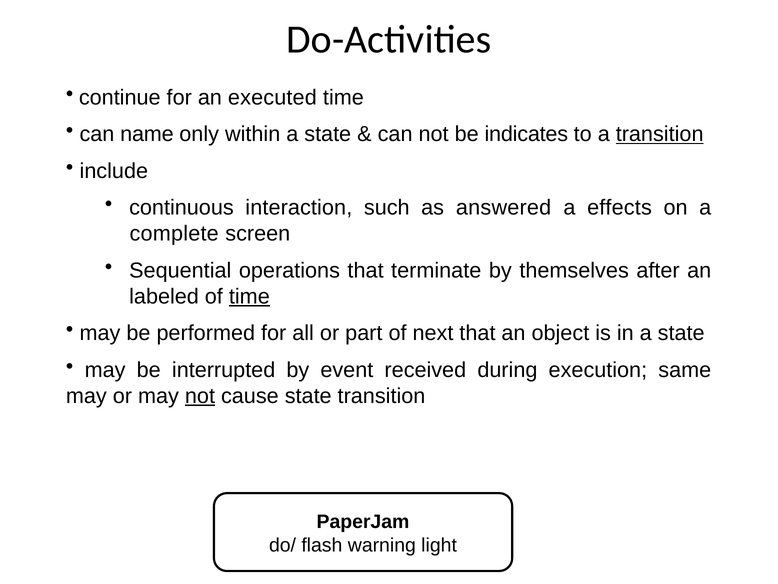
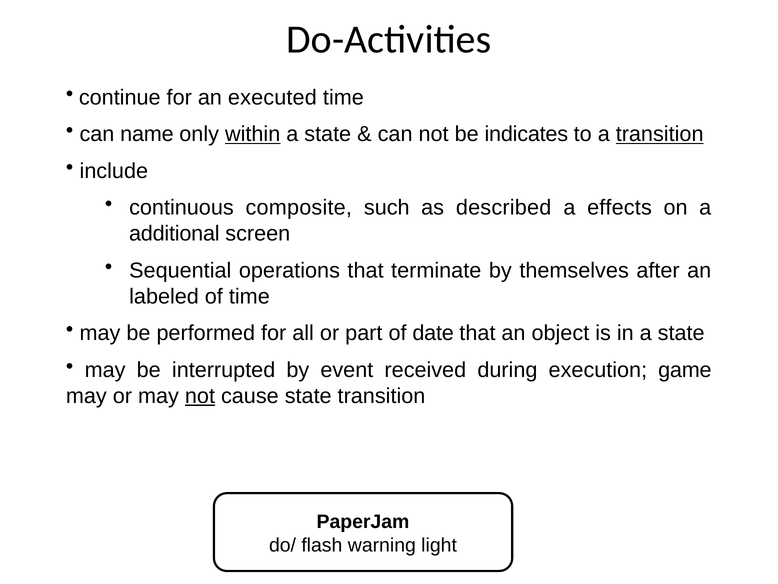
within underline: none -> present (253, 134)
interaction: interaction -> composite (299, 208)
answered: answered -> described (504, 208)
complete: complete -> additional (174, 233)
time underline: present -> none (249, 296)
next: next -> date (433, 333)
same: same -> game (685, 370)
